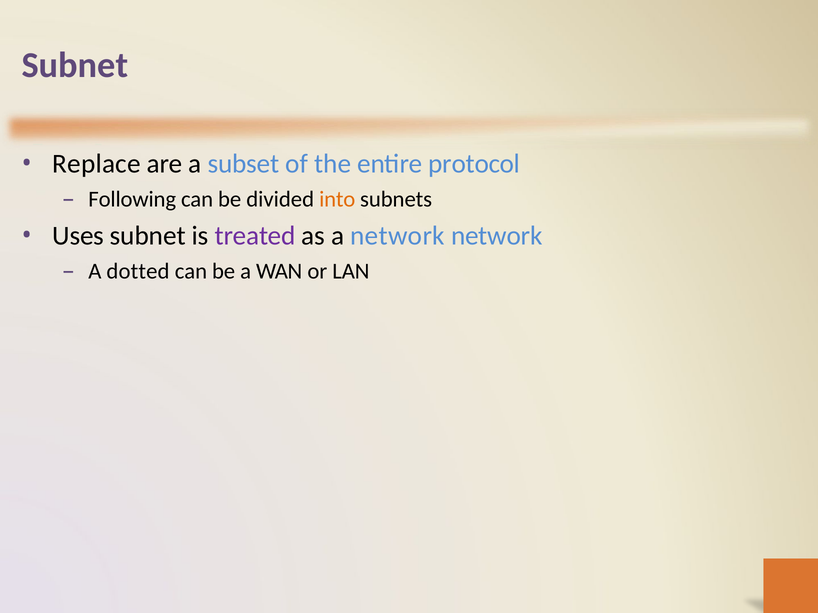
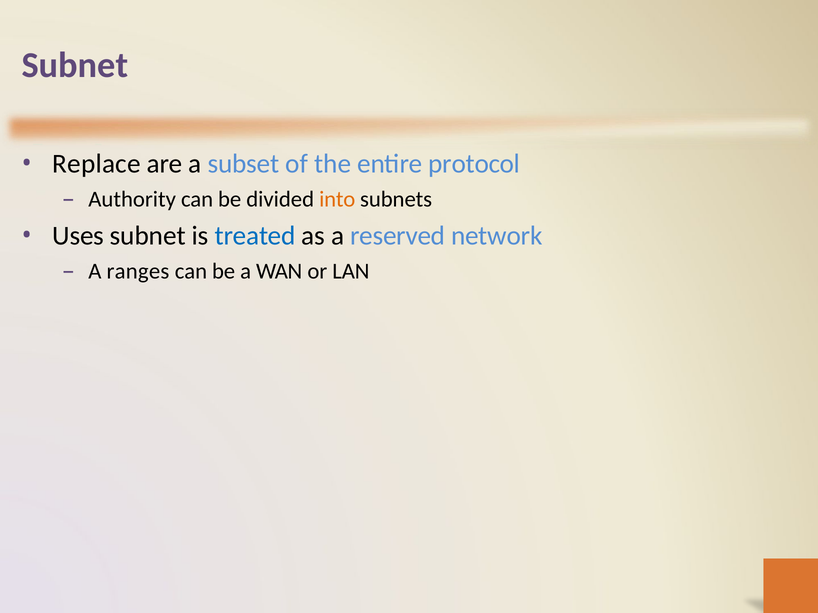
Following: Following -> Authority (132, 199)
treated colour: purple -> blue (255, 236)
a network: network -> reserved (398, 236)
dotted: dotted -> ranges (138, 271)
